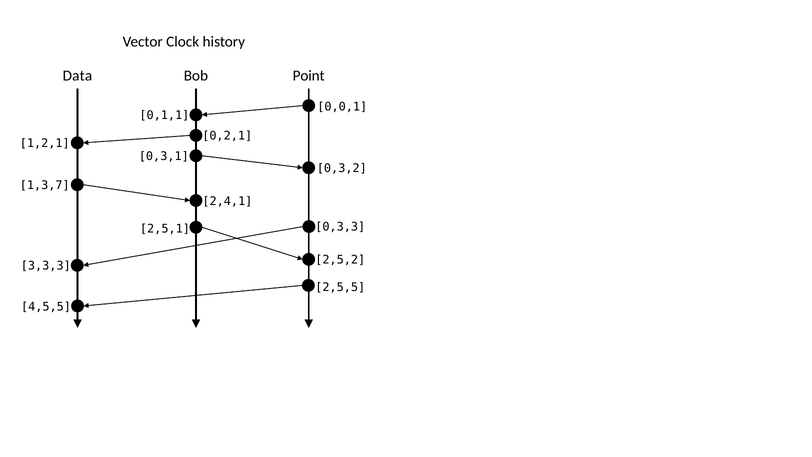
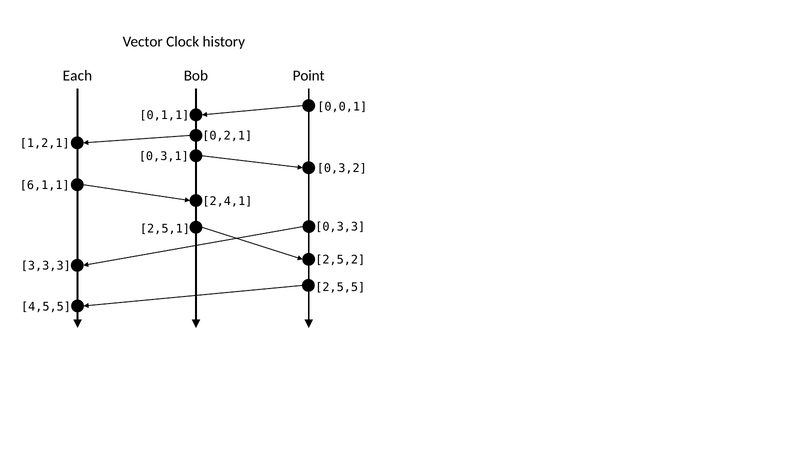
Data: Data -> Each (77, 76)
1,3,7: 1,3,7 -> 6,1,1 (45, 185)
